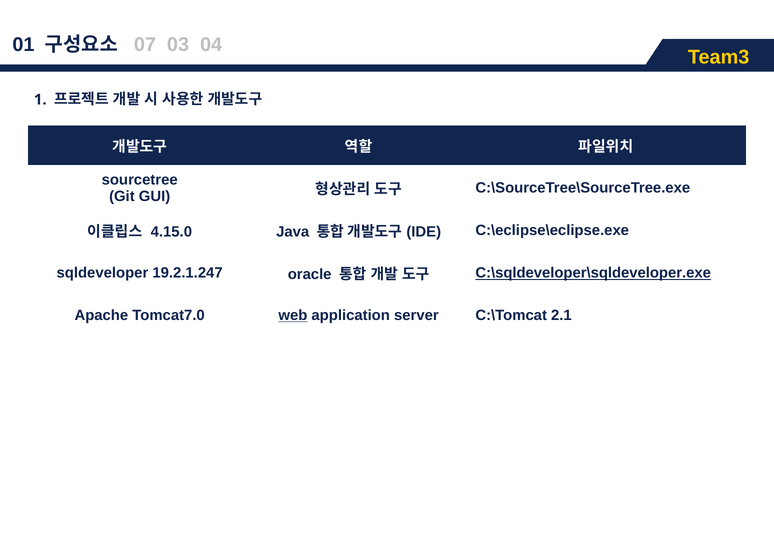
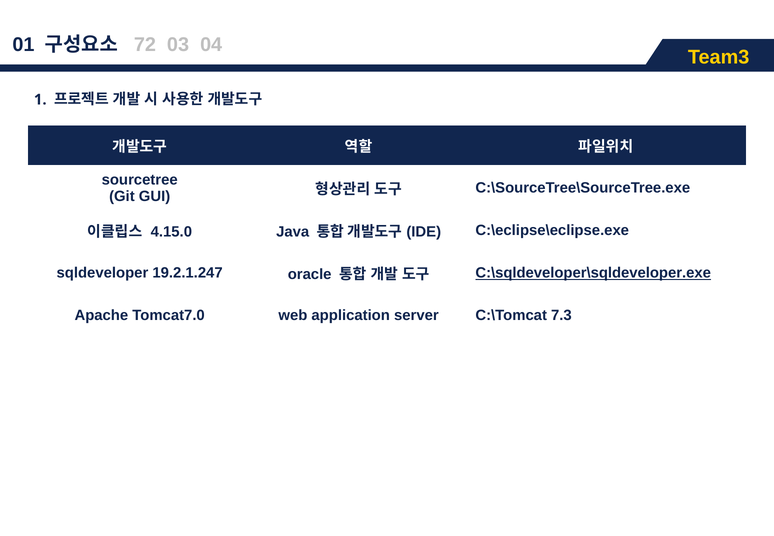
07: 07 -> 72 (145, 45)
web underline: present -> none (293, 315)
2.1: 2.1 -> 7.3 (561, 315)
